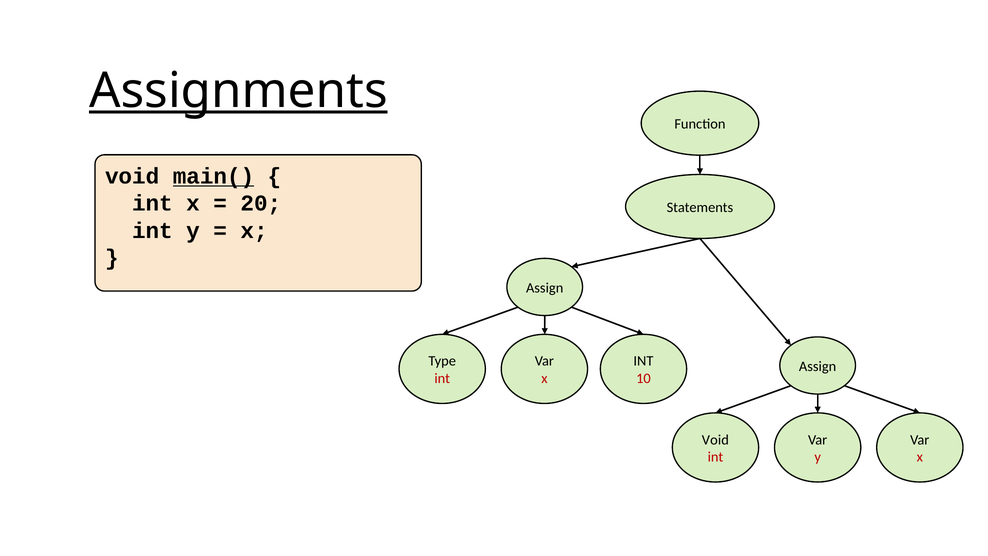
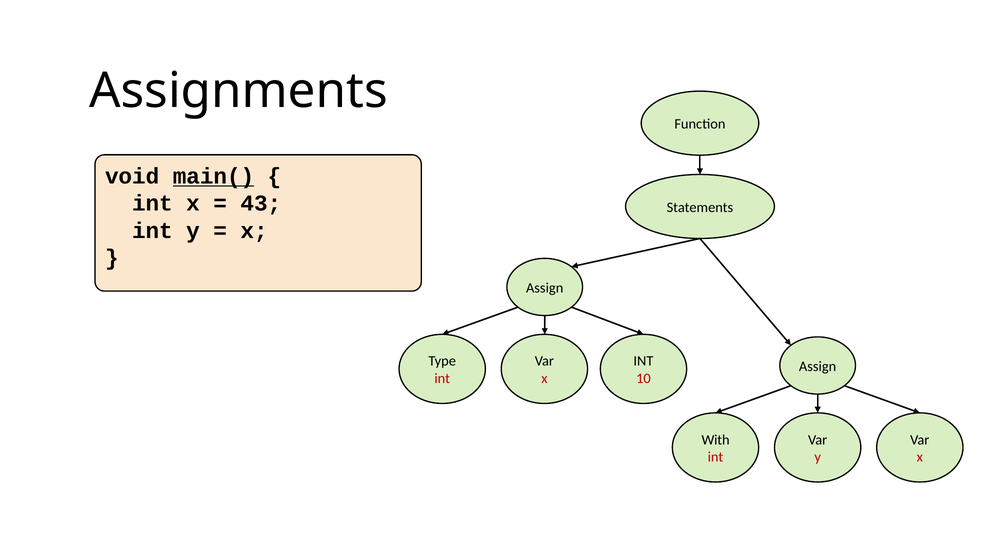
Assignments underline: present -> none (238, 91)
20: 20 -> 43 (261, 203)
Void: Void -> With (716, 440)
